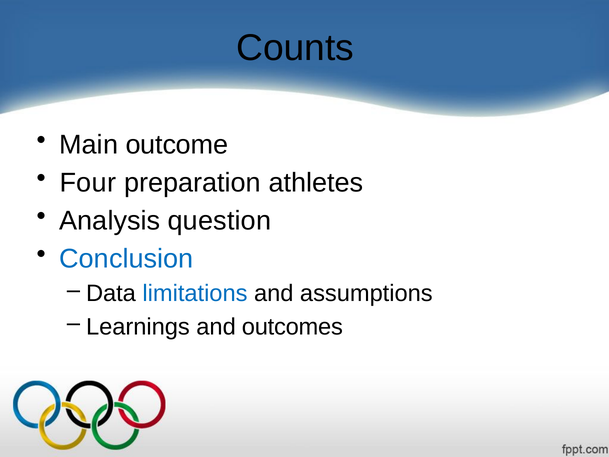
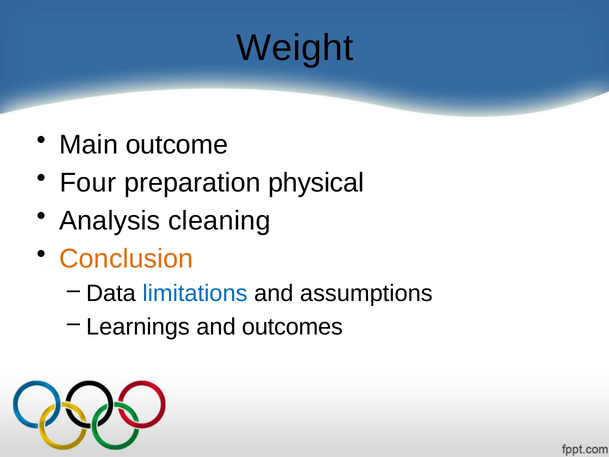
Counts: Counts -> Weight (295, 48)
athletes: athletes -> physical (316, 183)
question: question -> cleaning (219, 221)
Conclusion colour: blue -> orange (126, 258)
